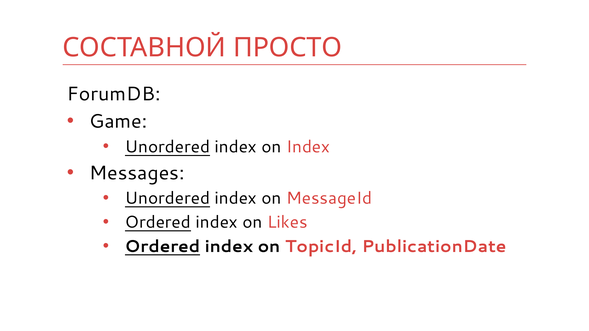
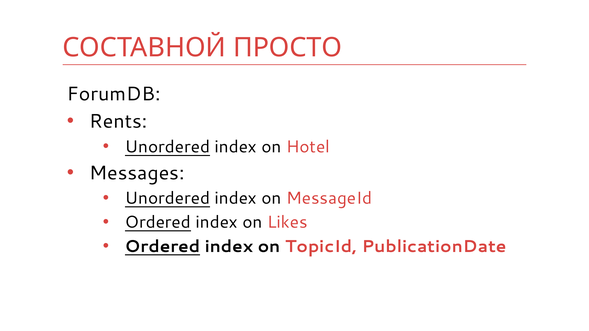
Game: Game -> Rents (118, 122)
on Index: Index -> Hotel (308, 147)
